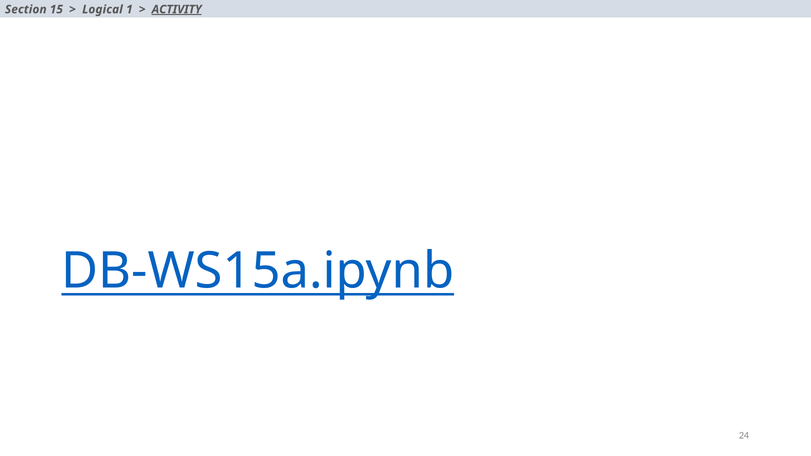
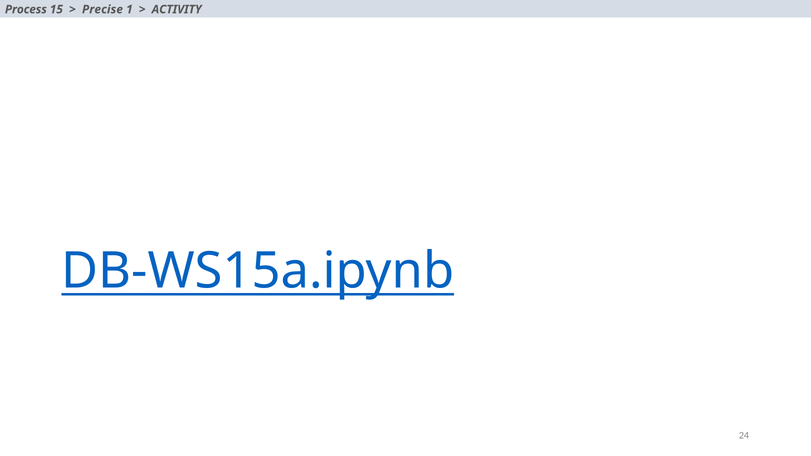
Section: Section -> Process (26, 9)
Logical: Logical -> Precise (102, 9)
ACTIVITY underline: present -> none (177, 9)
